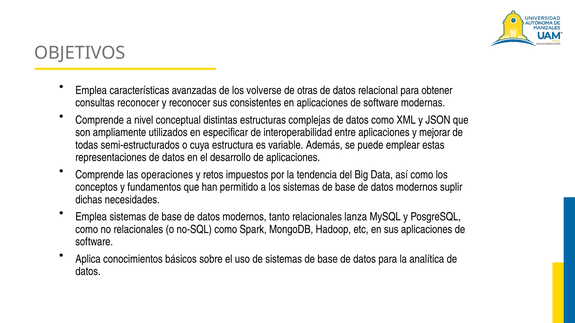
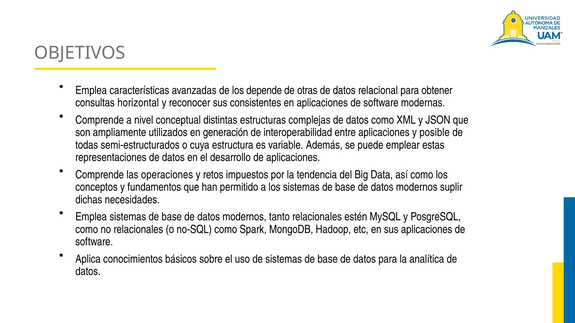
volverse: volverse -> depende (264, 91)
consultas reconocer: reconocer -> horizontal (138, 103)
especificar: especificar -> generación (226, 133)
mejorar: mejorar -> posible (435, 133)
lanza: lanza -> estén (356, 217)
